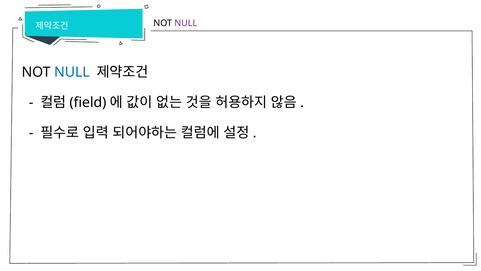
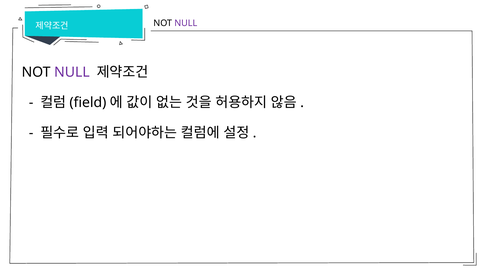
NULL colour: blue -> purple (72, 72)
